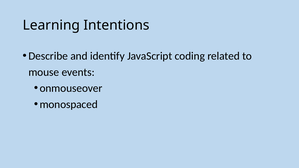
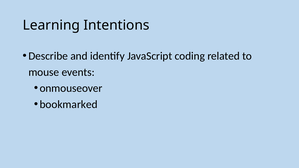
monospaced: monospaced -> bookmarked (69, 105)
